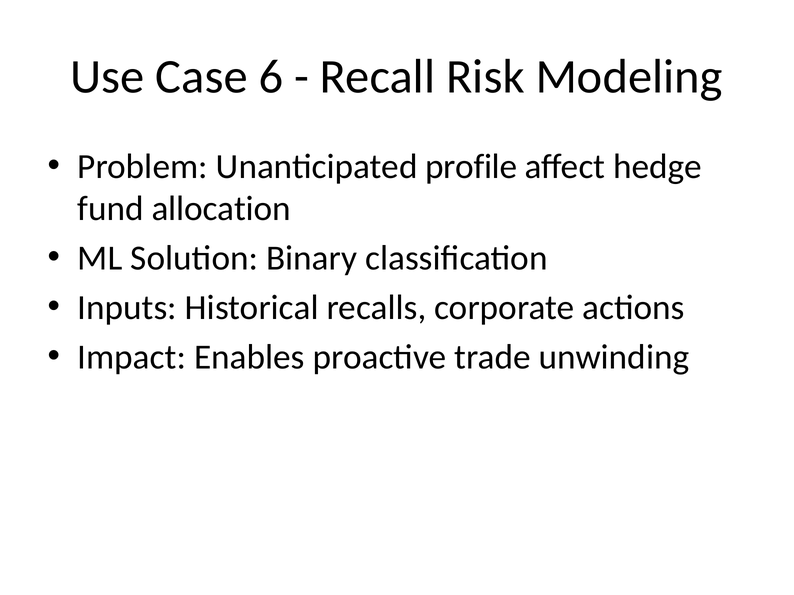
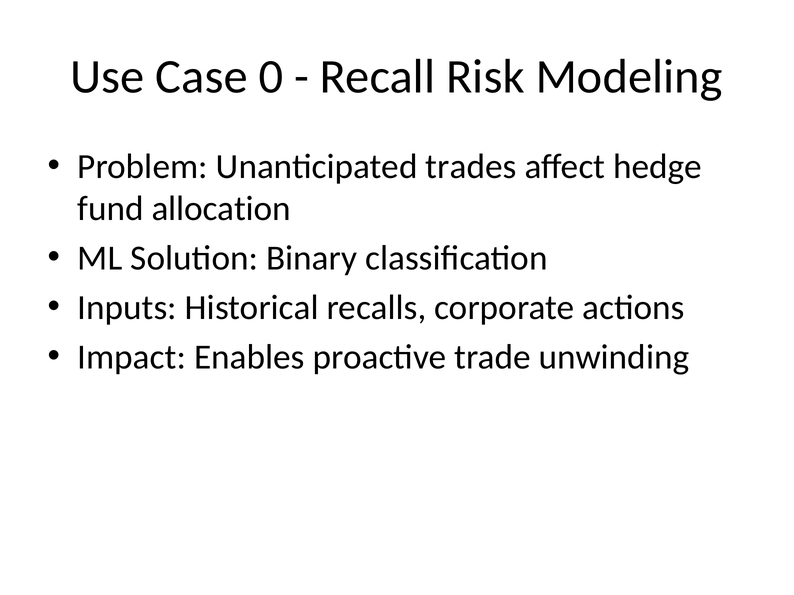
6: 6 -> 0 (271, 77)
profile: profile -> trades (471, 167)
